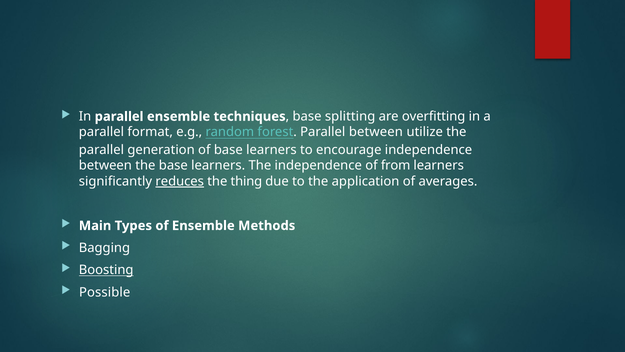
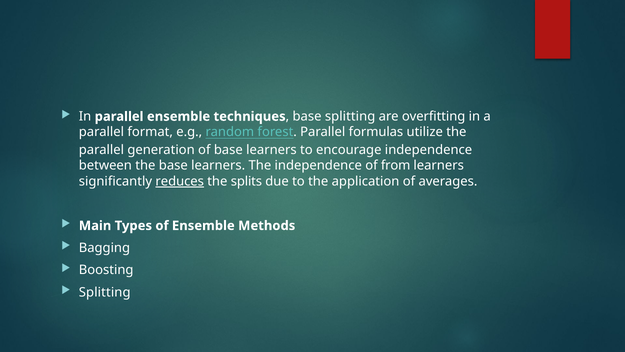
Parallel between: between -> formulas (376, 132)
thing: thing -> splits (246, 181)
Boosting underline: present -> none (106, 270)
Possible: Possible -> Splitting (105, 292)
